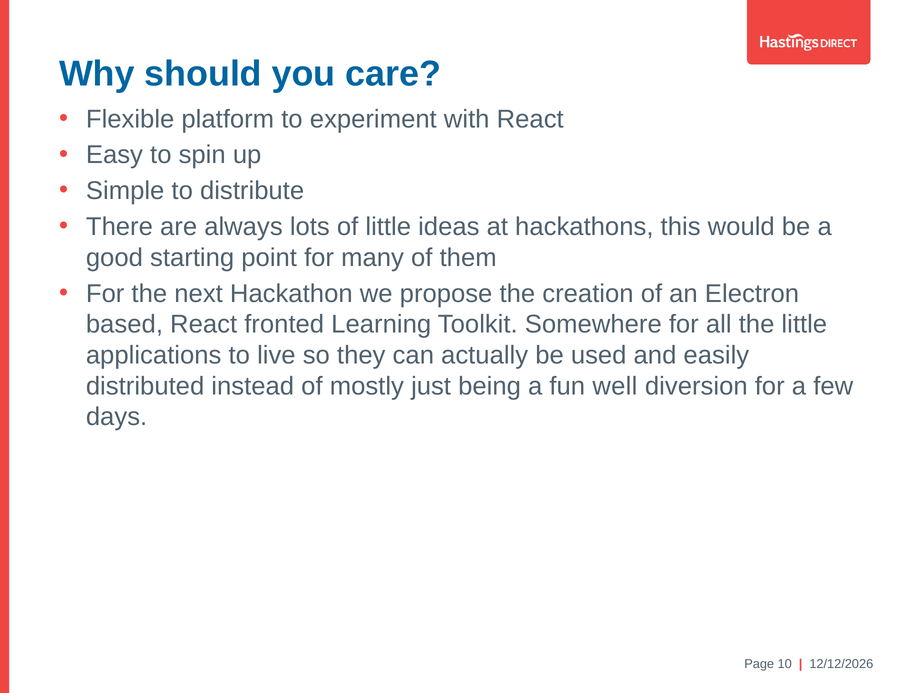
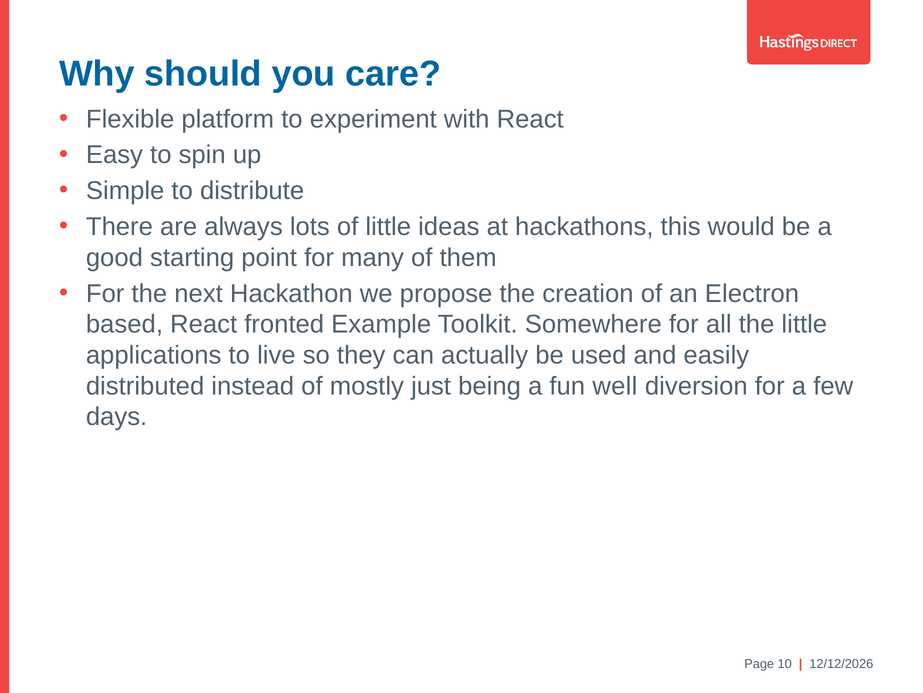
Learning: Learning -> Example (381, 324)
